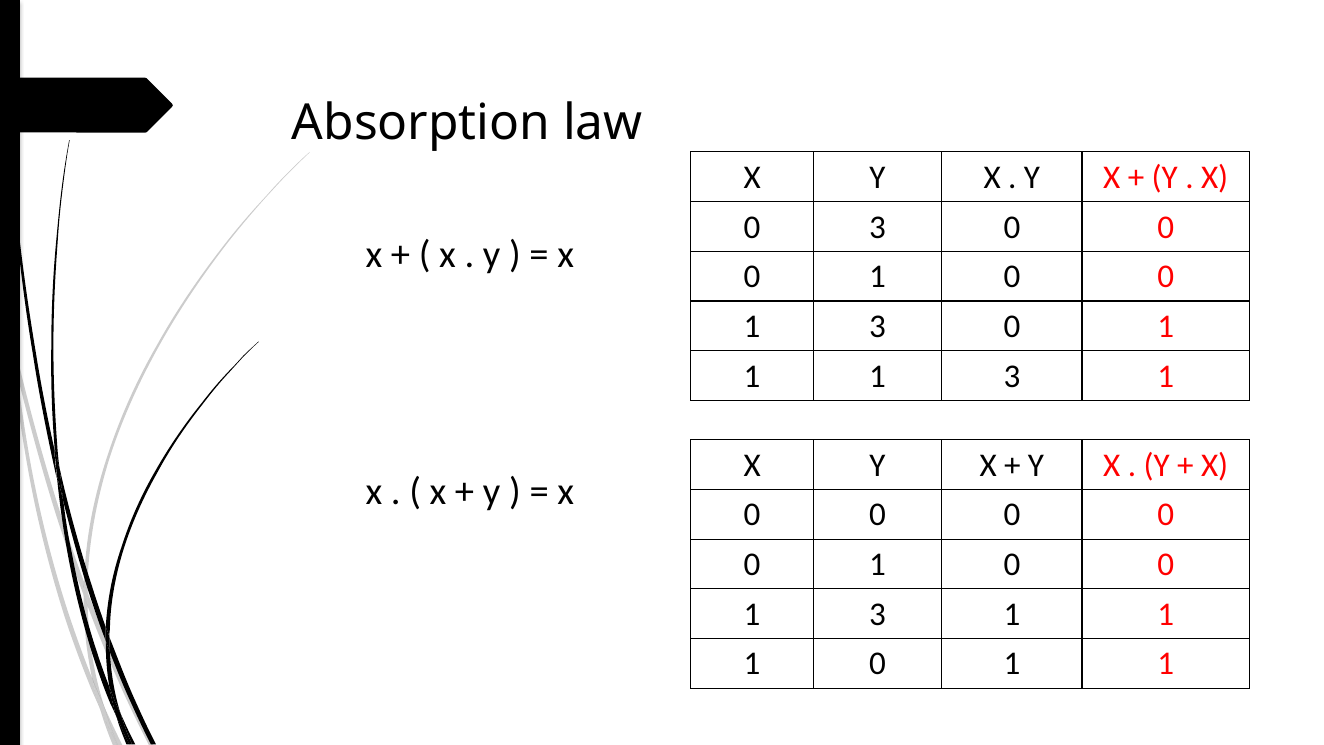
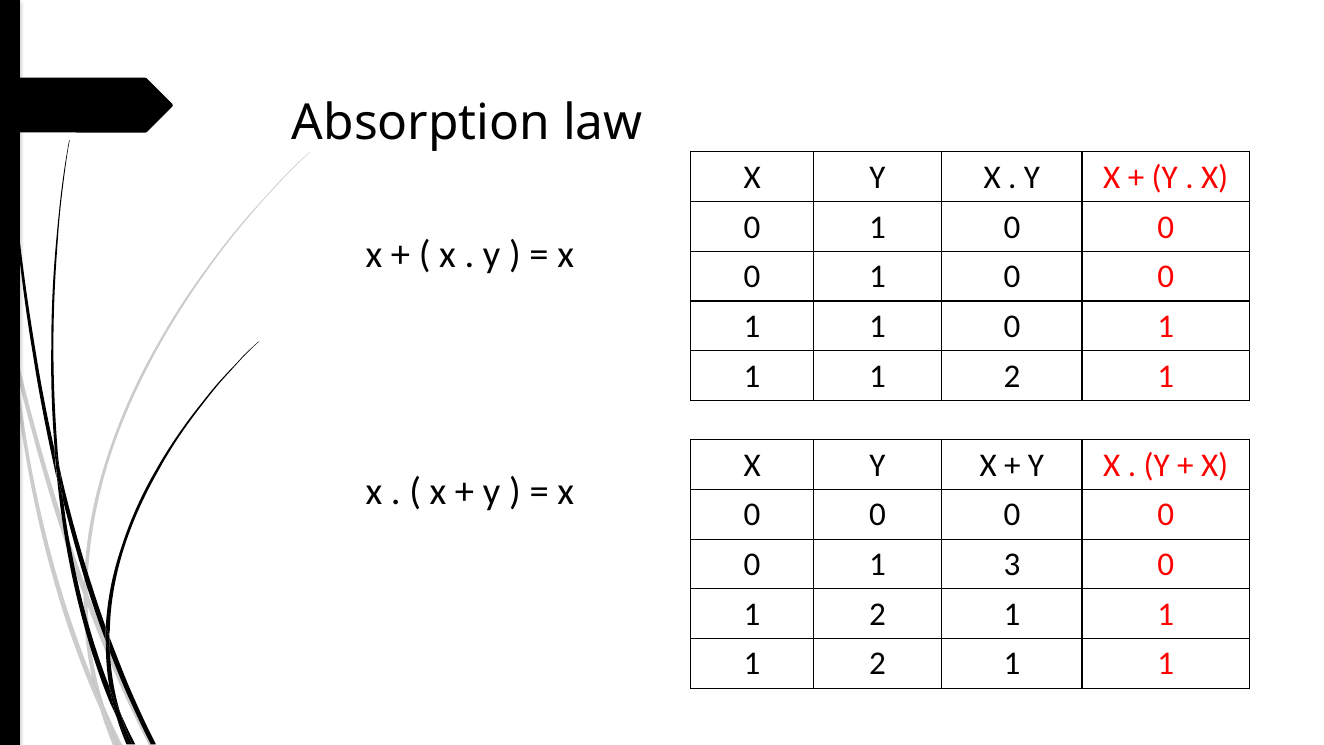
3: 3 -> 1 (878, 227)
3: 3 -> 1 (878, 326)
3: 3 -> 2 (1012, 376)
0: 0 -> 3 (1012, 564)
3: 3 -> 2 (878, 614)
0: 0 -> 2 (878, 664)
